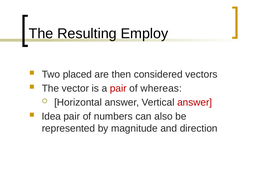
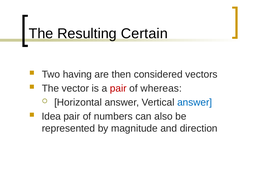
Employ: Employ -> Certain (144, 34)
placed: placed -> having (77, 74)
answer colour: red -> blue (195, 102)
